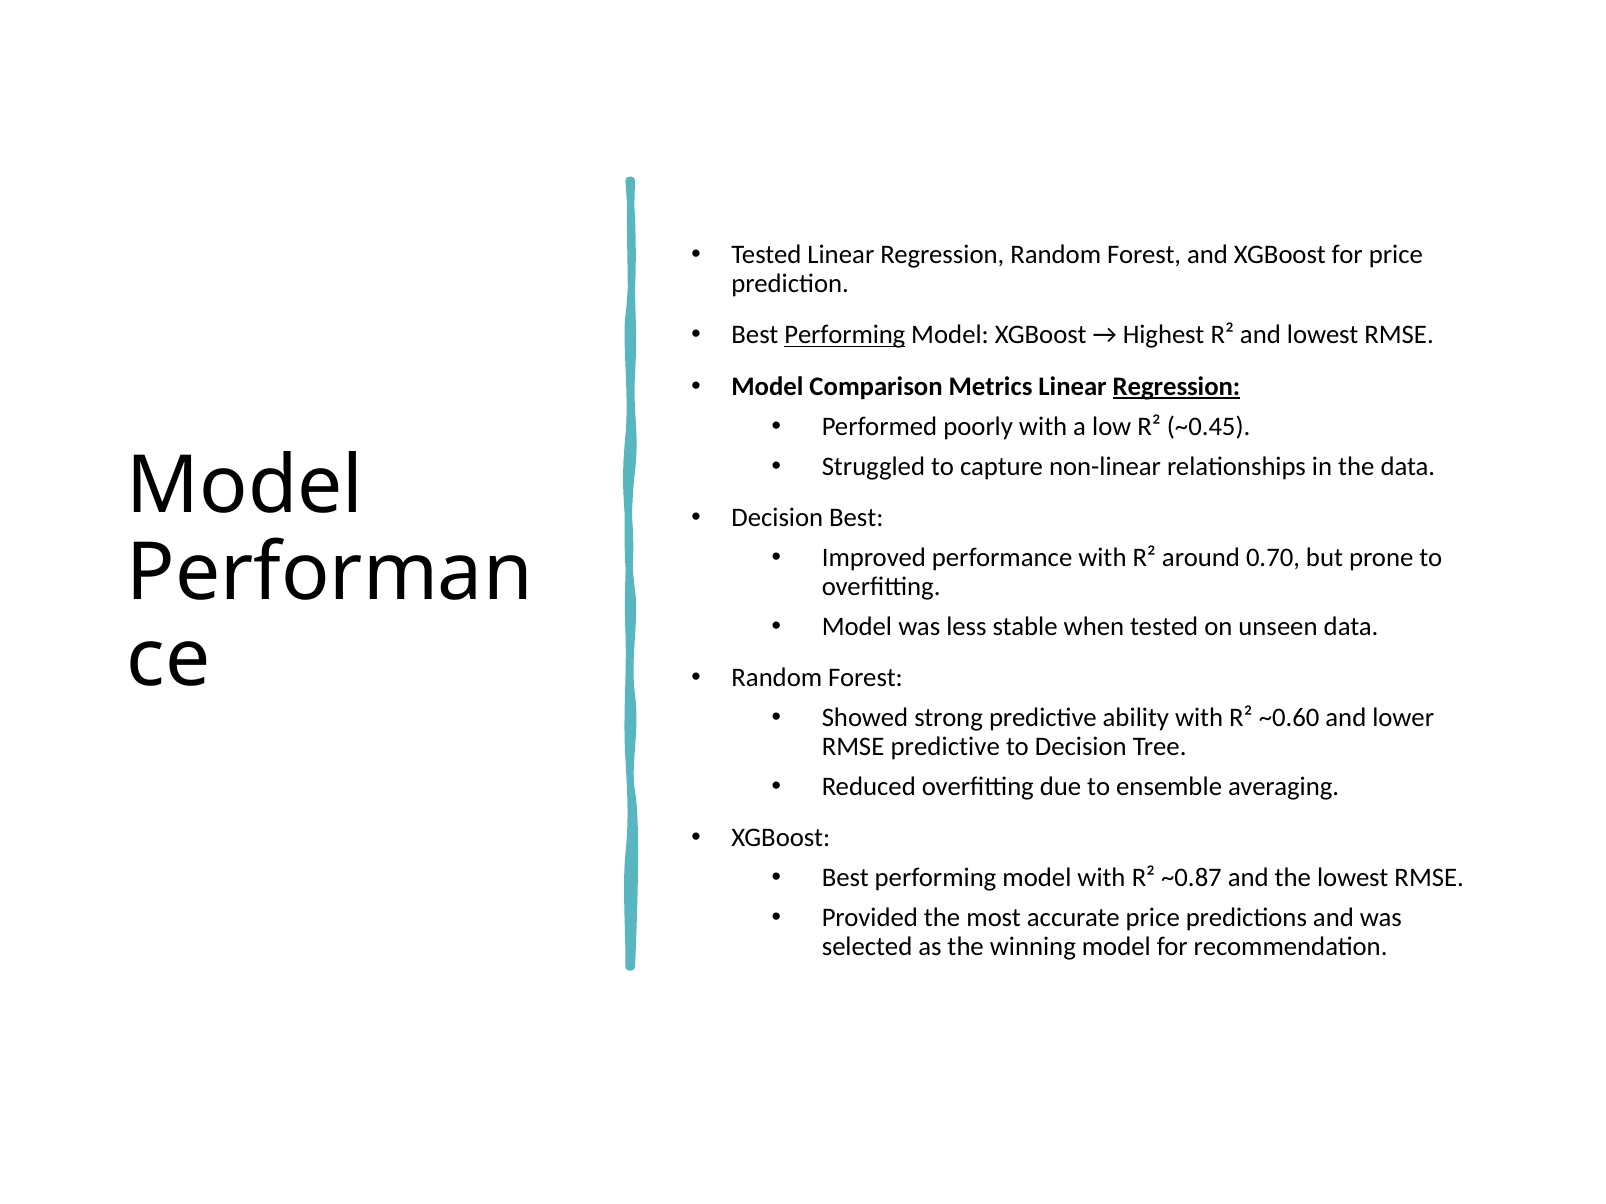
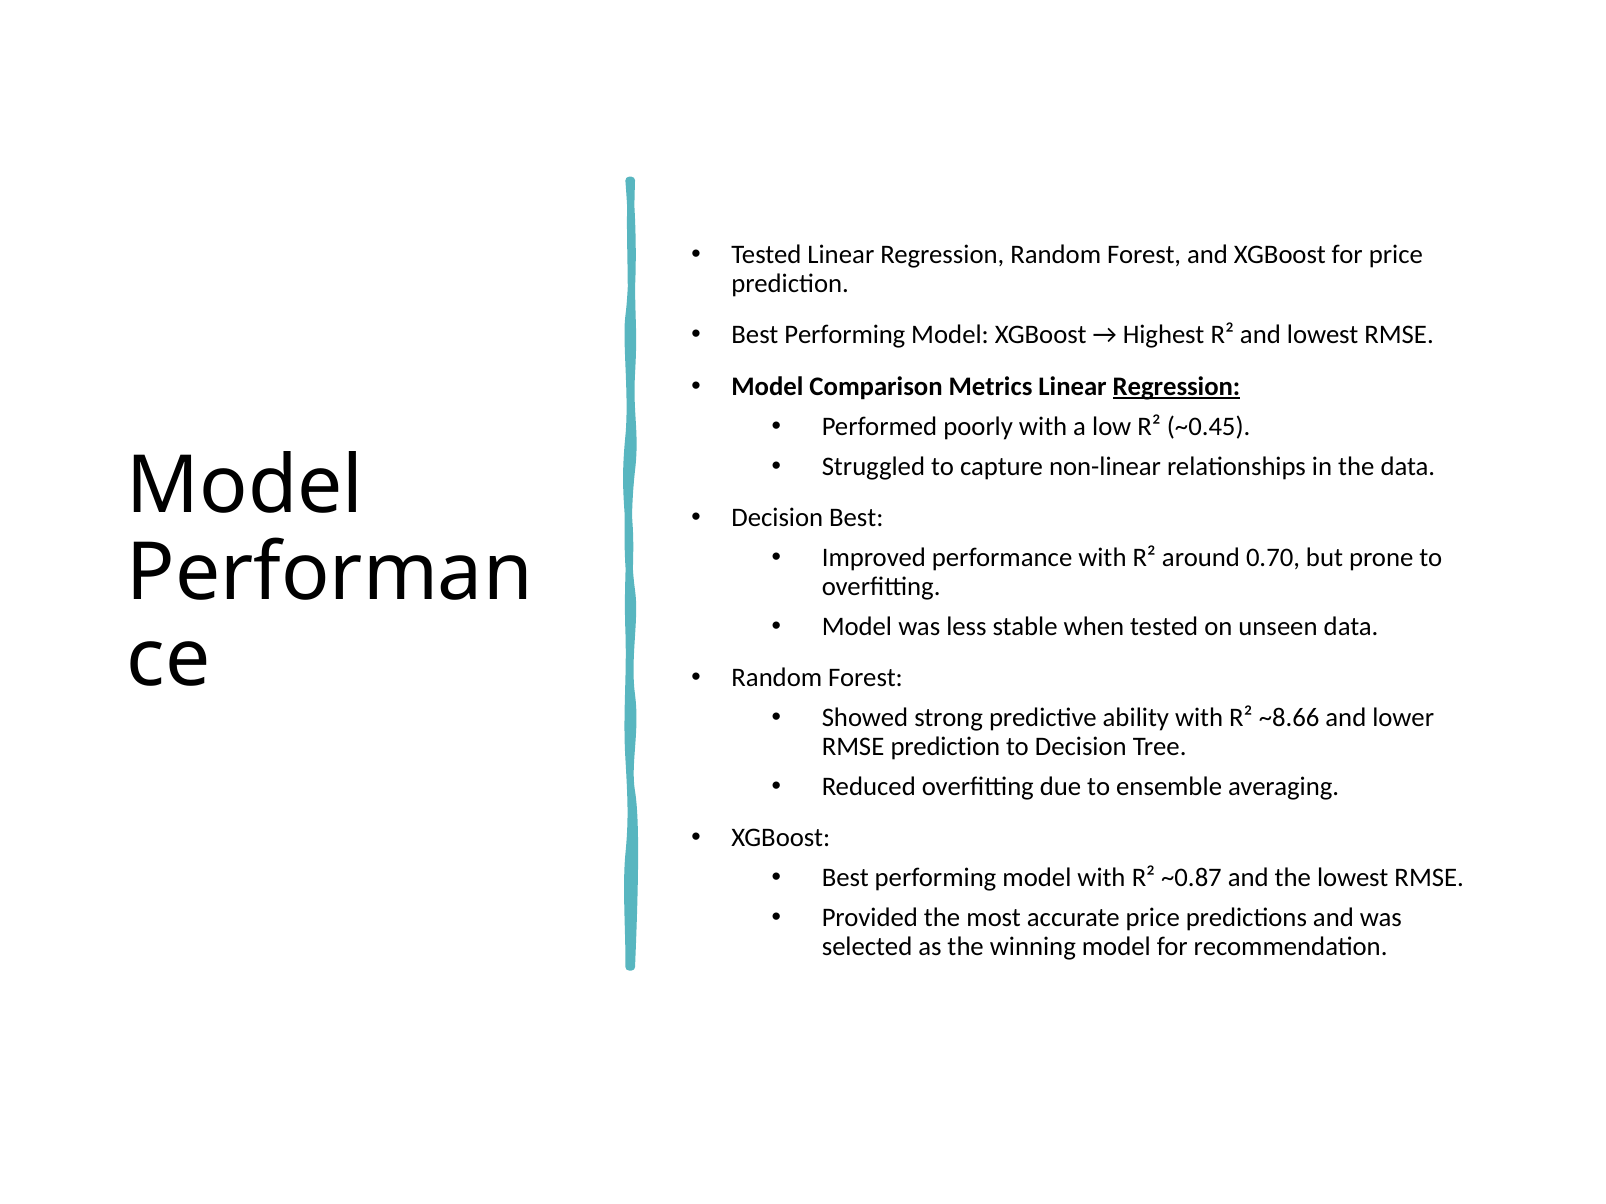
Performing underline: present -> none (845, 335)
~0.60: ~0.60 -> ~8.66 (1289, 718)
RMSE predictive: predictive -> prediction (945, 747)
